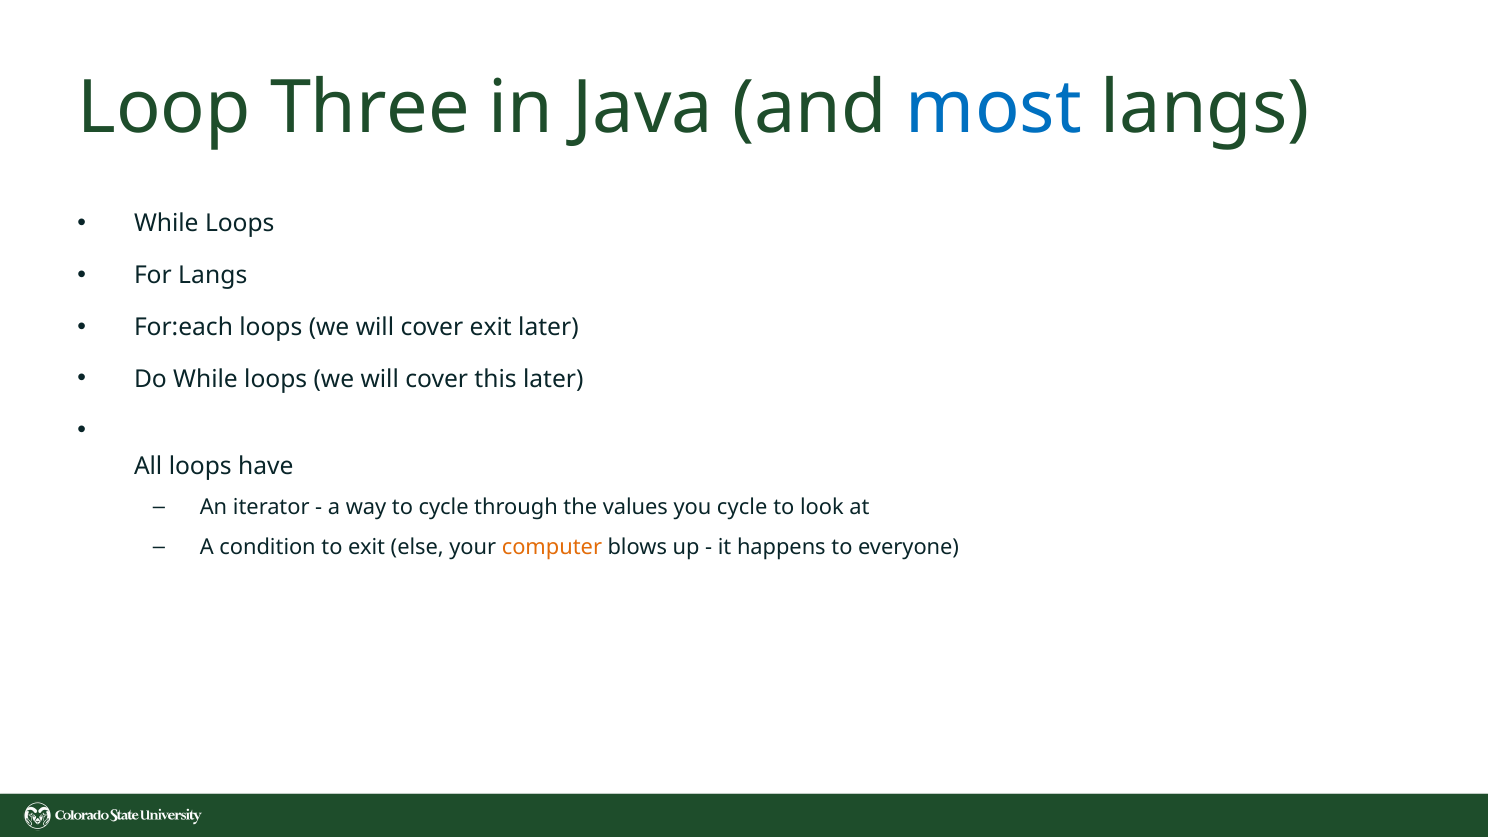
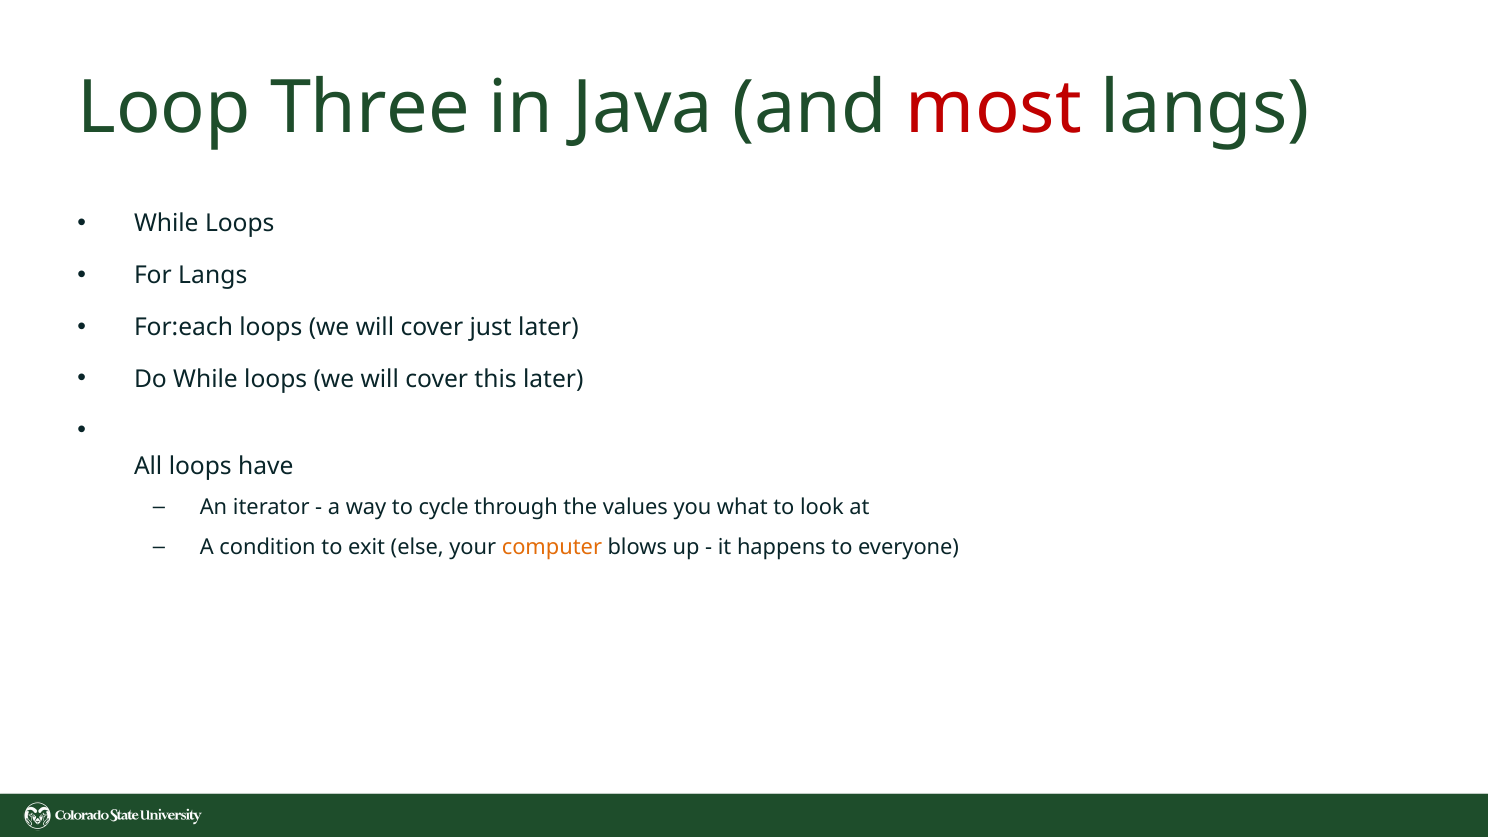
most colour: blue -> red (994, 109)
cover exit: exit -> just (491, 327)
you cycle: cycle -> what (742, 508)
